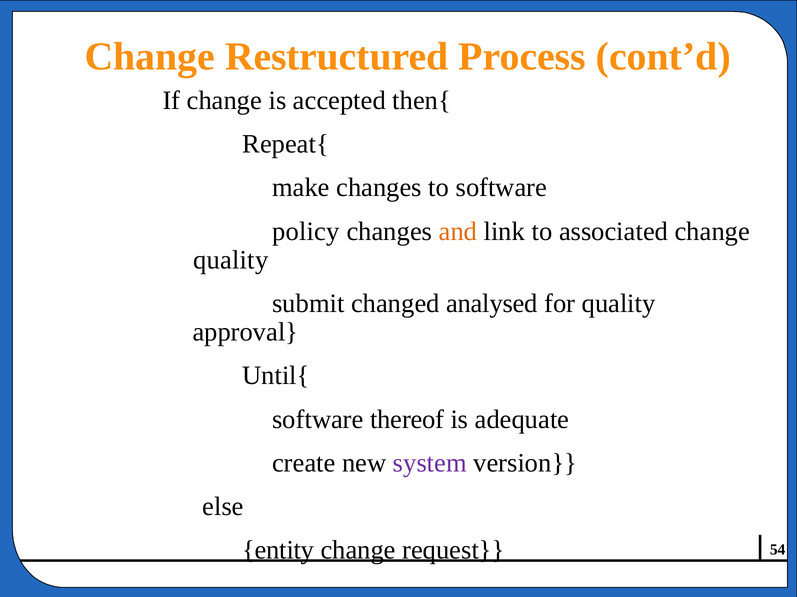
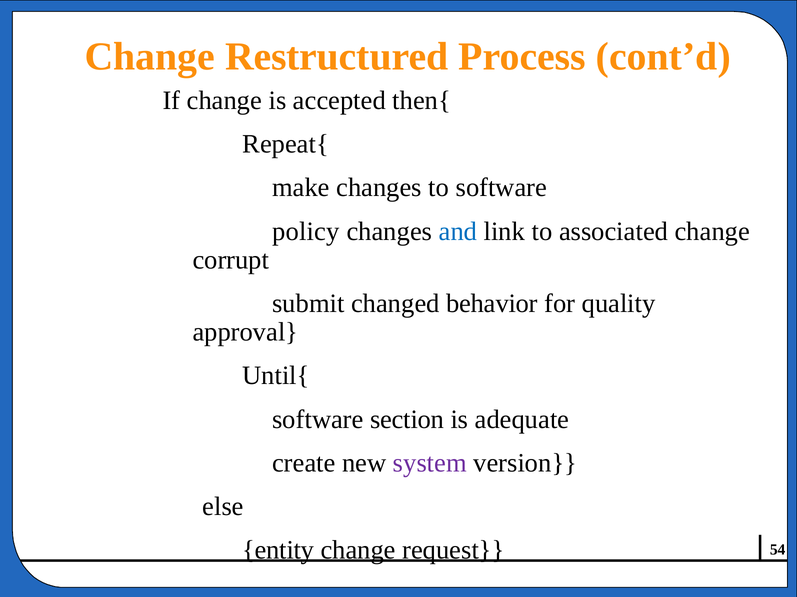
and colour: orange -> blue (458, 232)
quality: quality -> corrupt (231, 260)
analysed: analysed -> behavior (492, 304)
thereof: thereof -> section (407, 420)
